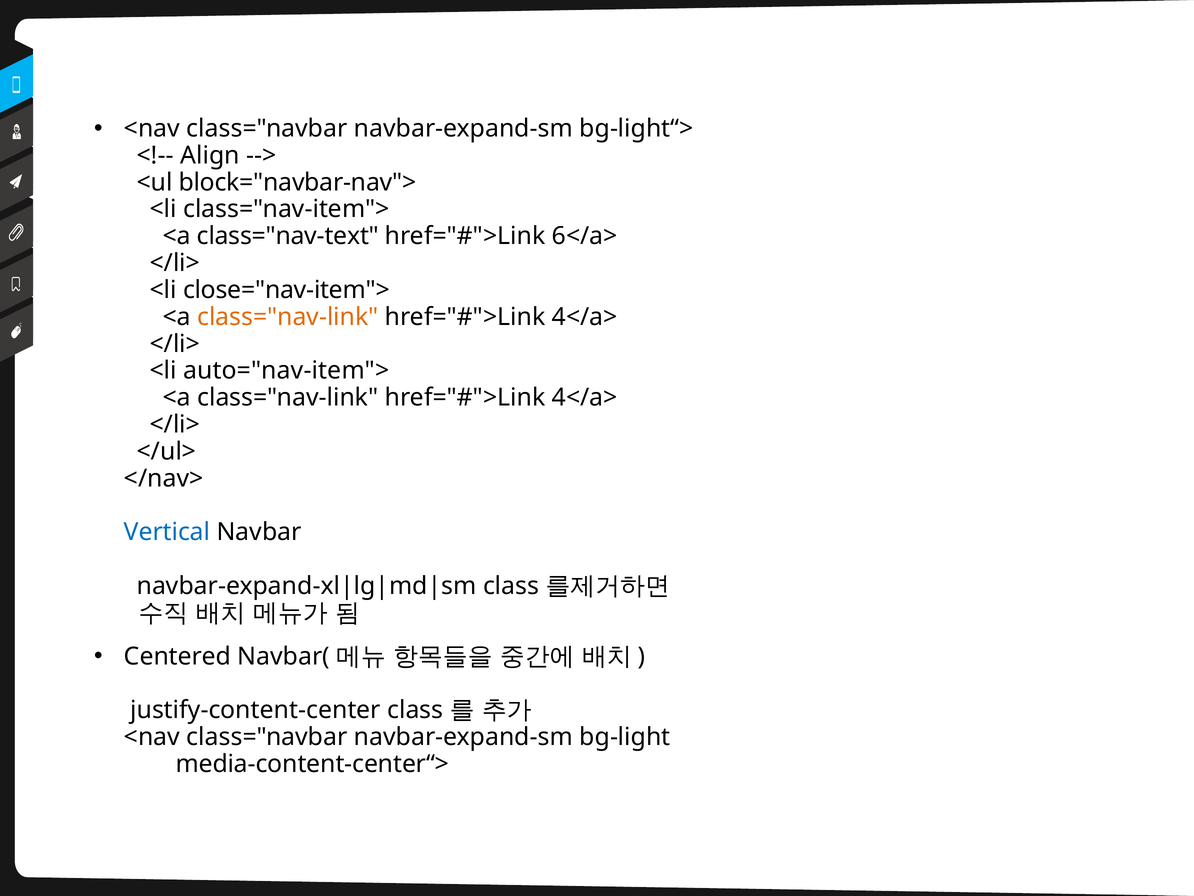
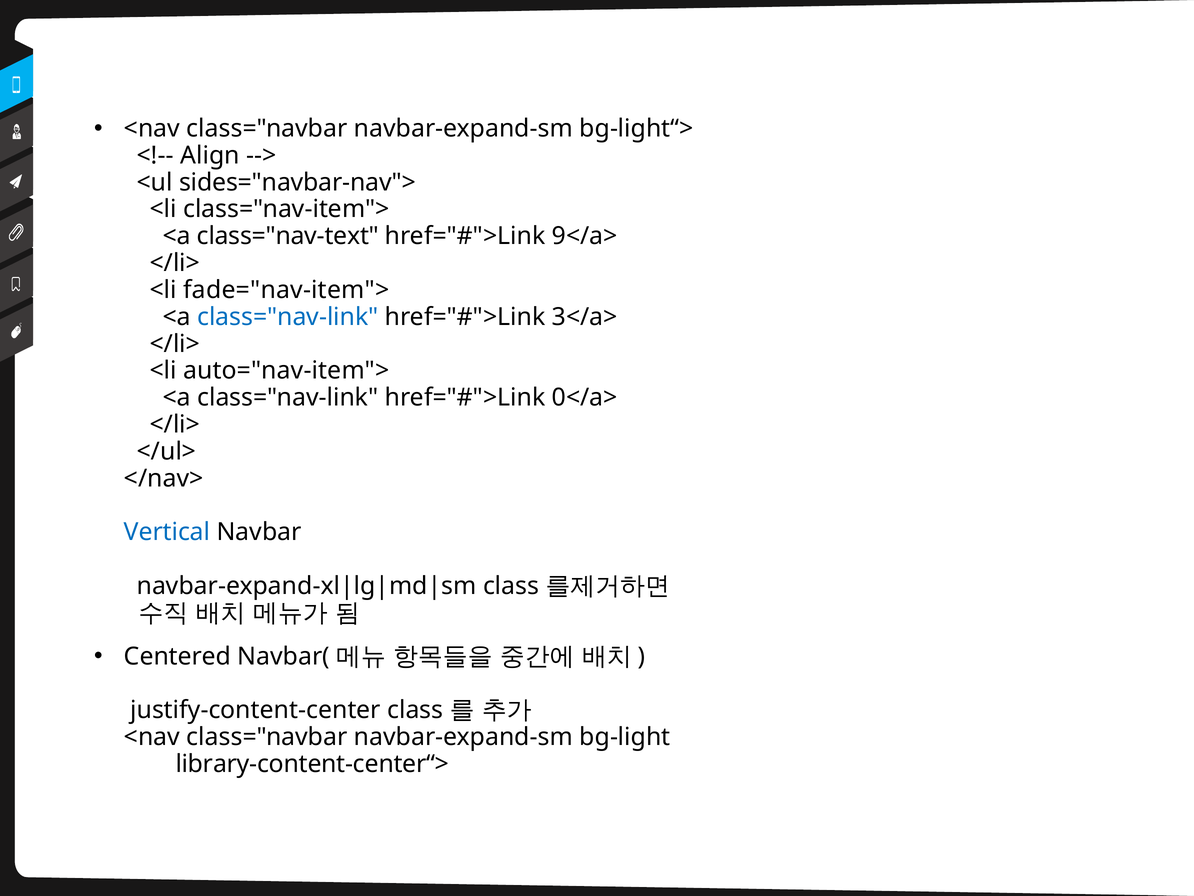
block="navbar-nav">: block="navbar-nav"> -> sides="navbar-nav"> (297, 182)
6</a>: 6</a> -> 9</a> (585, 236)
close="nav-item">: close="nav-item"> -> fade="nav-item"> (286, 290)
class="nav-link colour: orange -> blue (288, 317)
4</a>: 4</a> -> 3</a> (585, 317)
4</a>: 4</a> -> 0</a> (585, 397)
media-content-center“>: media-content-center“> -> library-content-center“> (312, 764)
